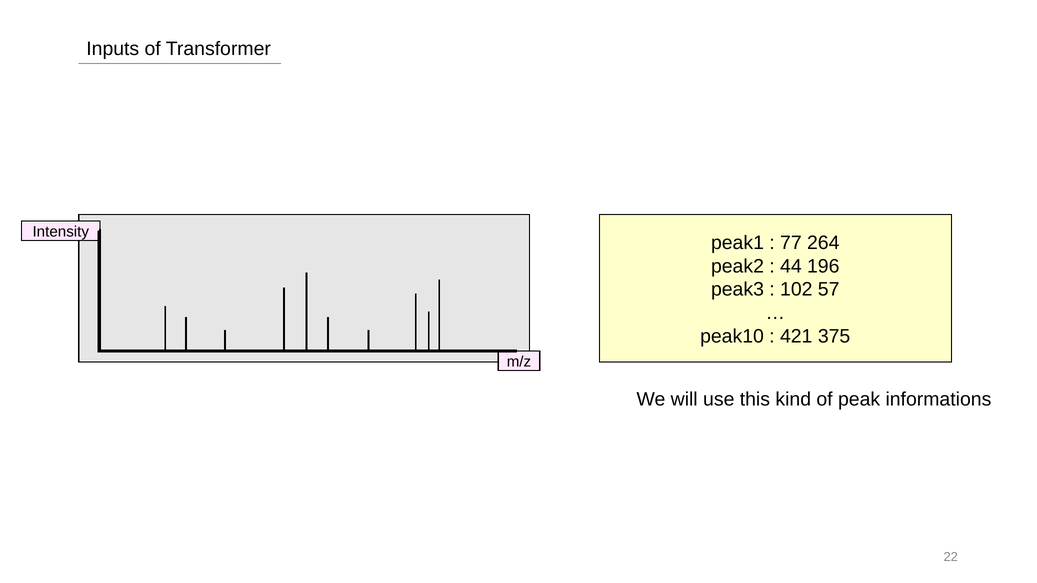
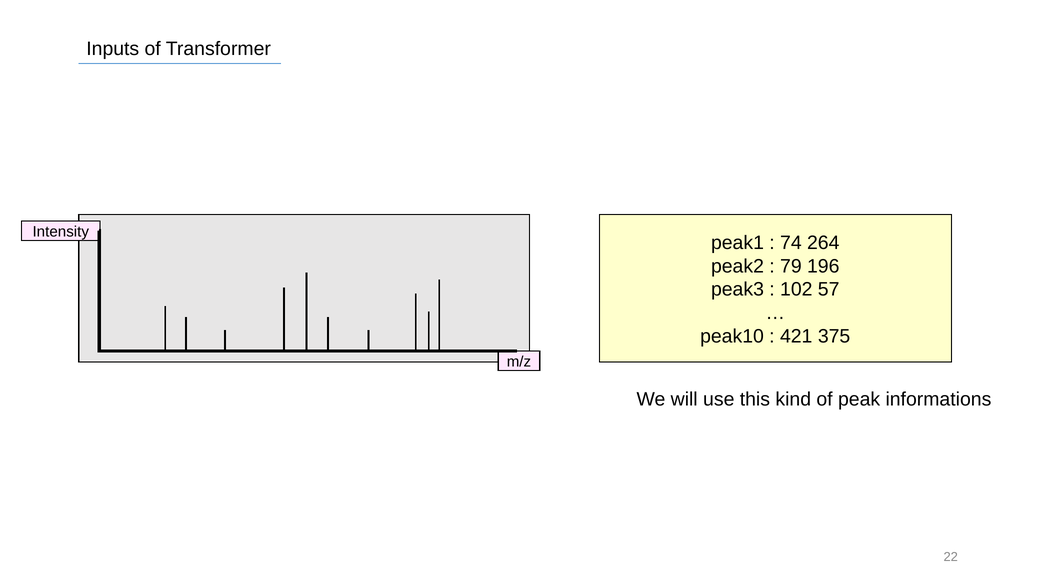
77: 77 -> 74 (791, 243)
44: 44 -> 79 (791, 266)
